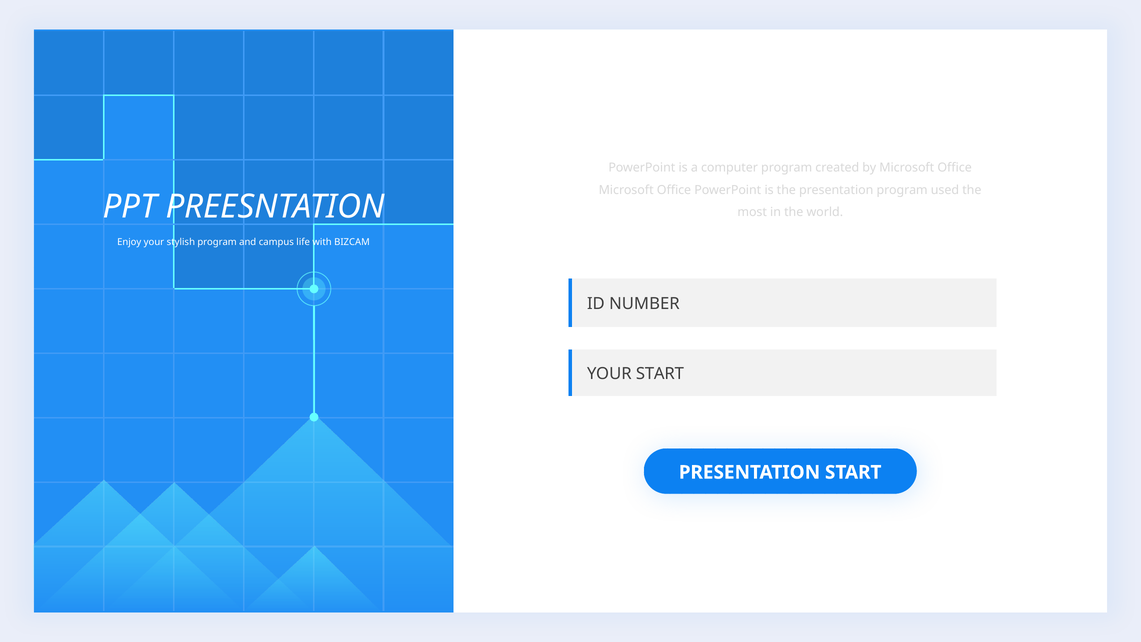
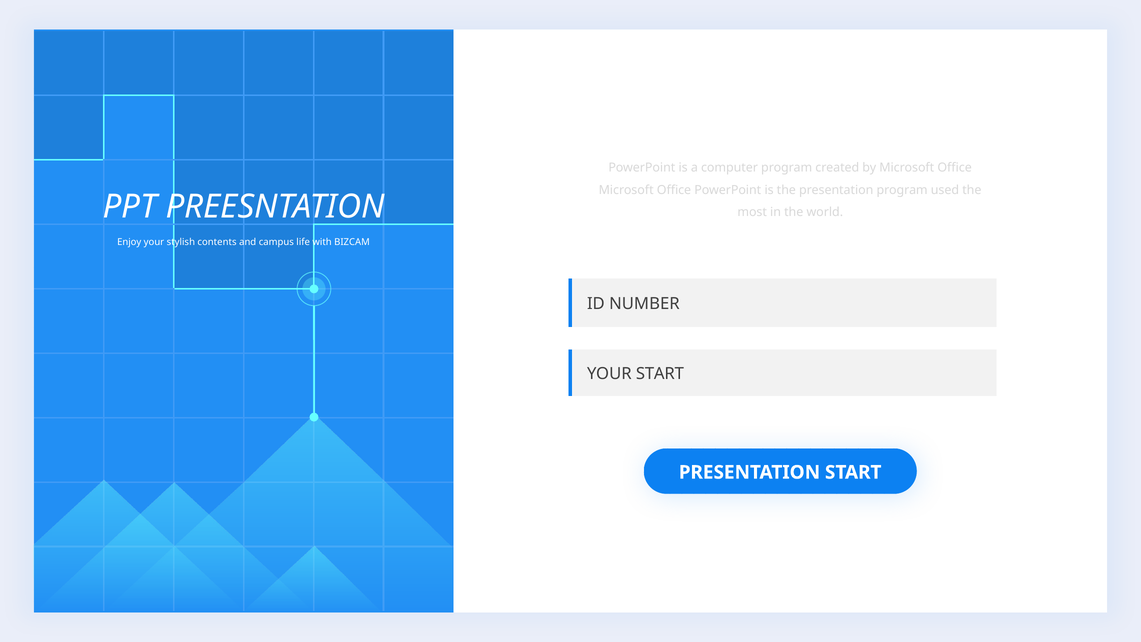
stylish program: program -> contents (217, 242)
